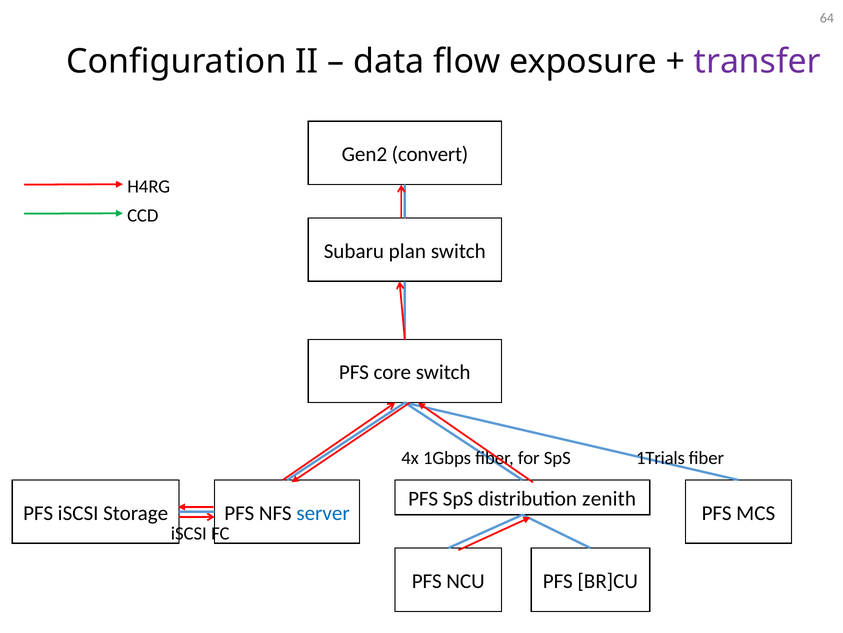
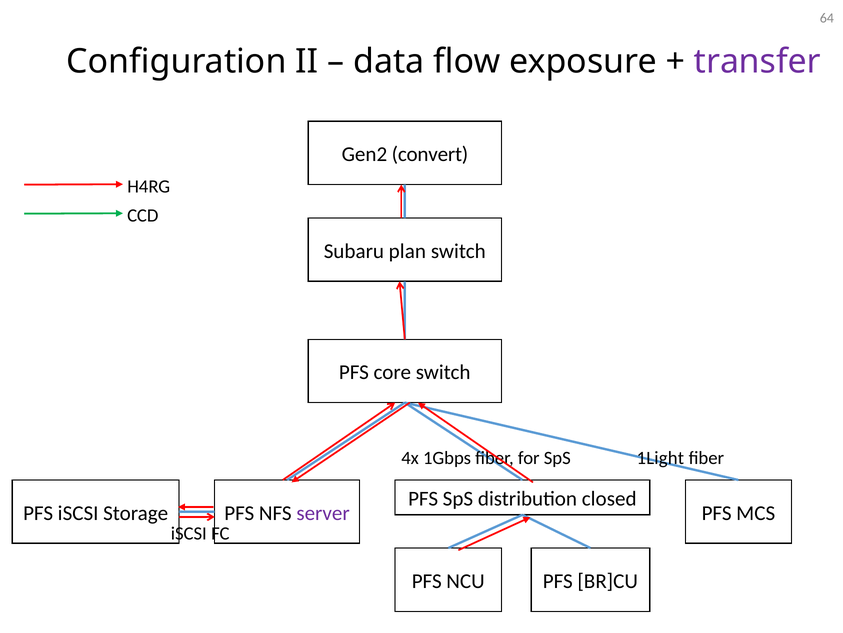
1Trials: 1Trials -> 1Light (660, 458)
zenith: zenith -> closed (609, 498)
server colour: blue -> purple (323, 513)
